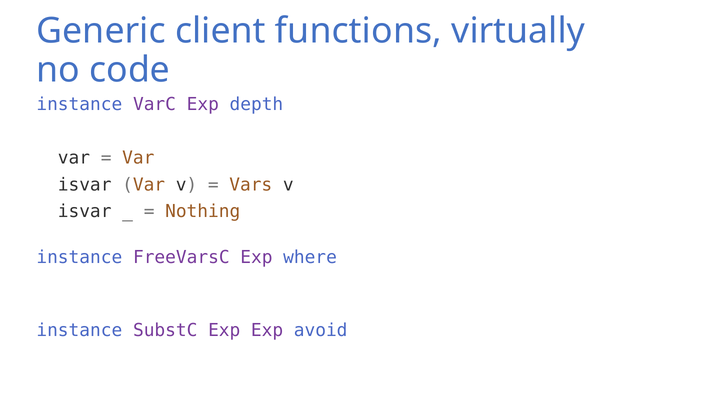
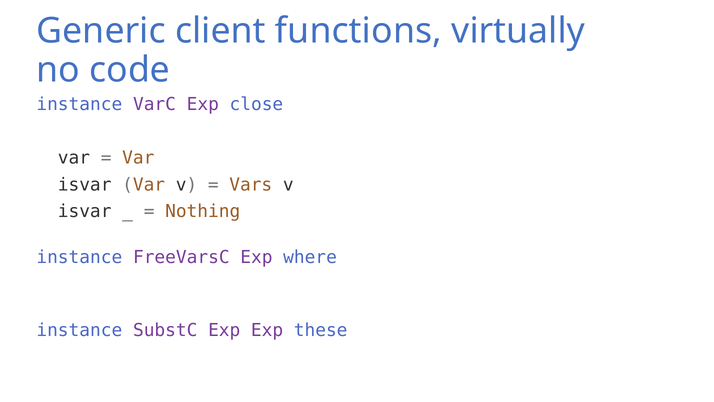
depth: depth -> close (256, 104)
avoid: avoid -> these (321, 330)
